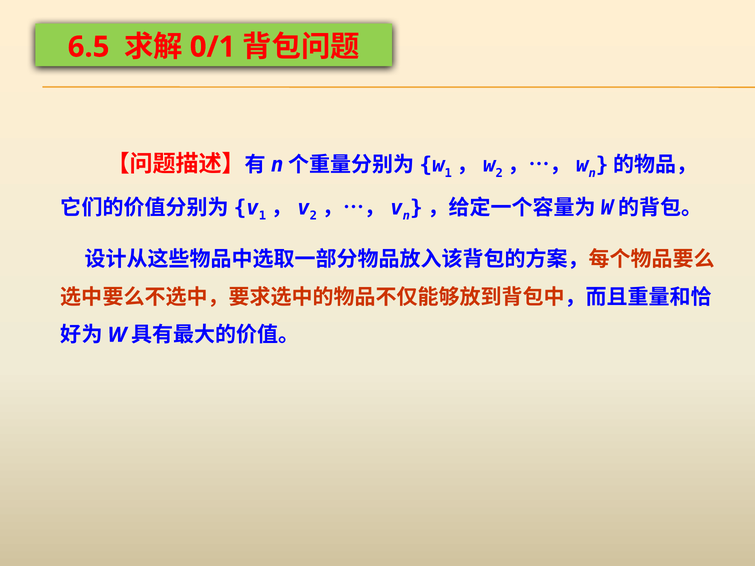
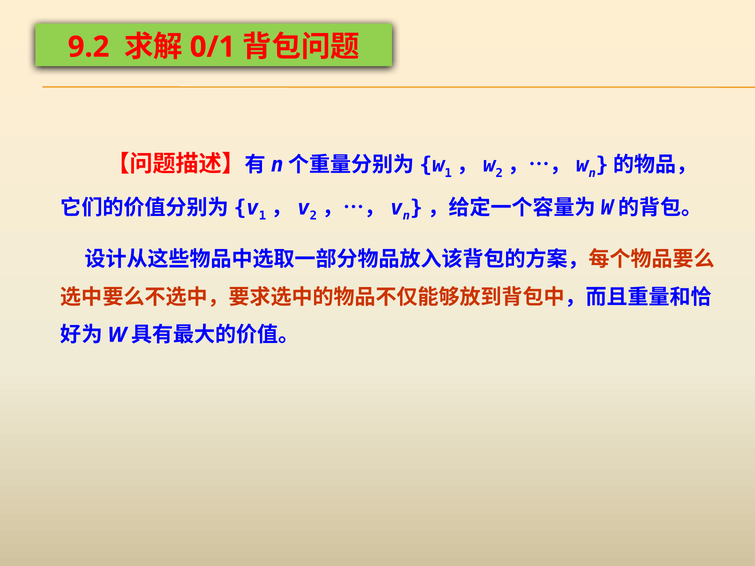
6.5: 6.5 -> 9.2 (89, 47)
